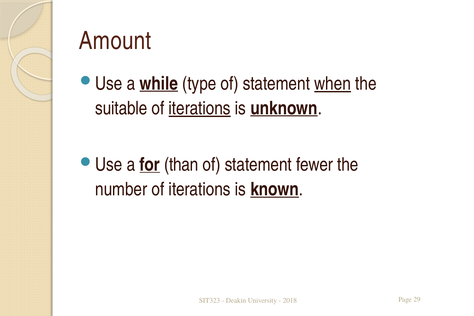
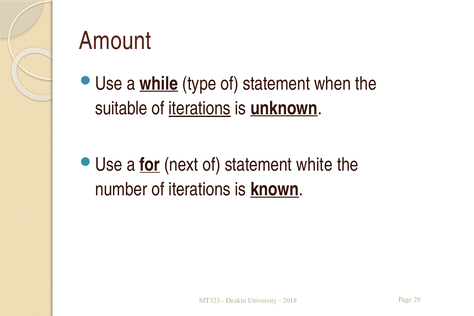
when underline: present -> none (333, 84)
than: than -> next (181, 165)
fewer: fewer -> white (314, 165)
